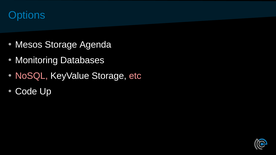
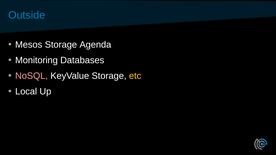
Options: Options -> Outside (27, 15)
etc colour: pink -> yellow (135, 76)
Code: Code -> Local (26, 92)
